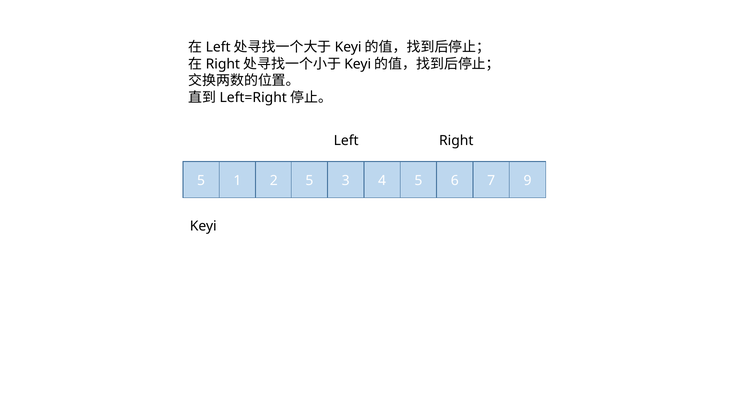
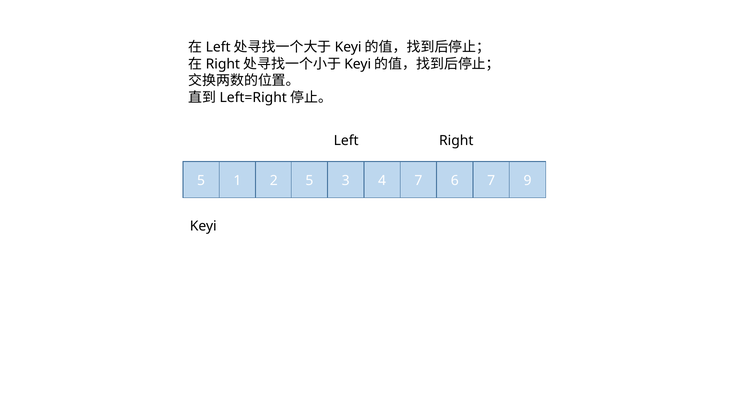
4 5: 5 -> 7 (418, 181)
